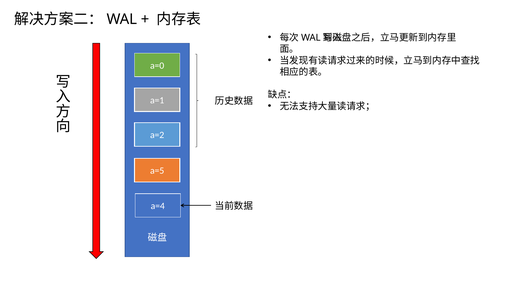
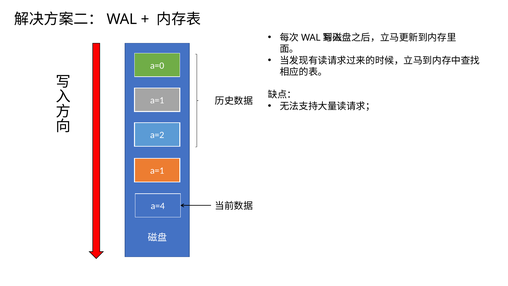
a=5: a=5 -> a=1 (157, 171)
